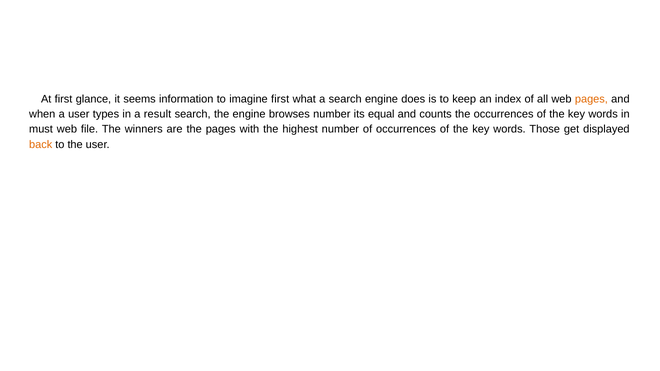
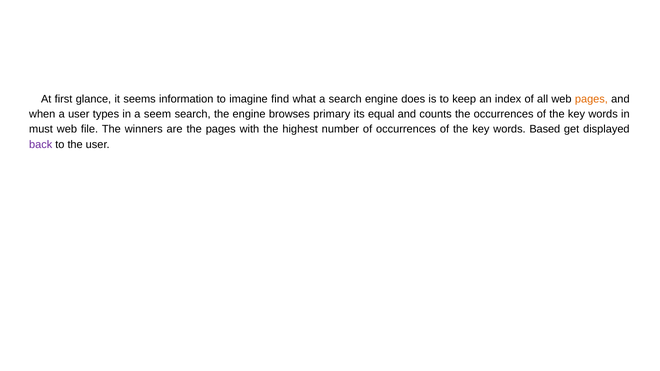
imagine first: first -> find (280, 99)
result: result -> seem (158, 114)
browses number: number -> primary (332, 114)
Those: Those -> Based (545, 129)
back colour: orange -> purple (41, 145)
